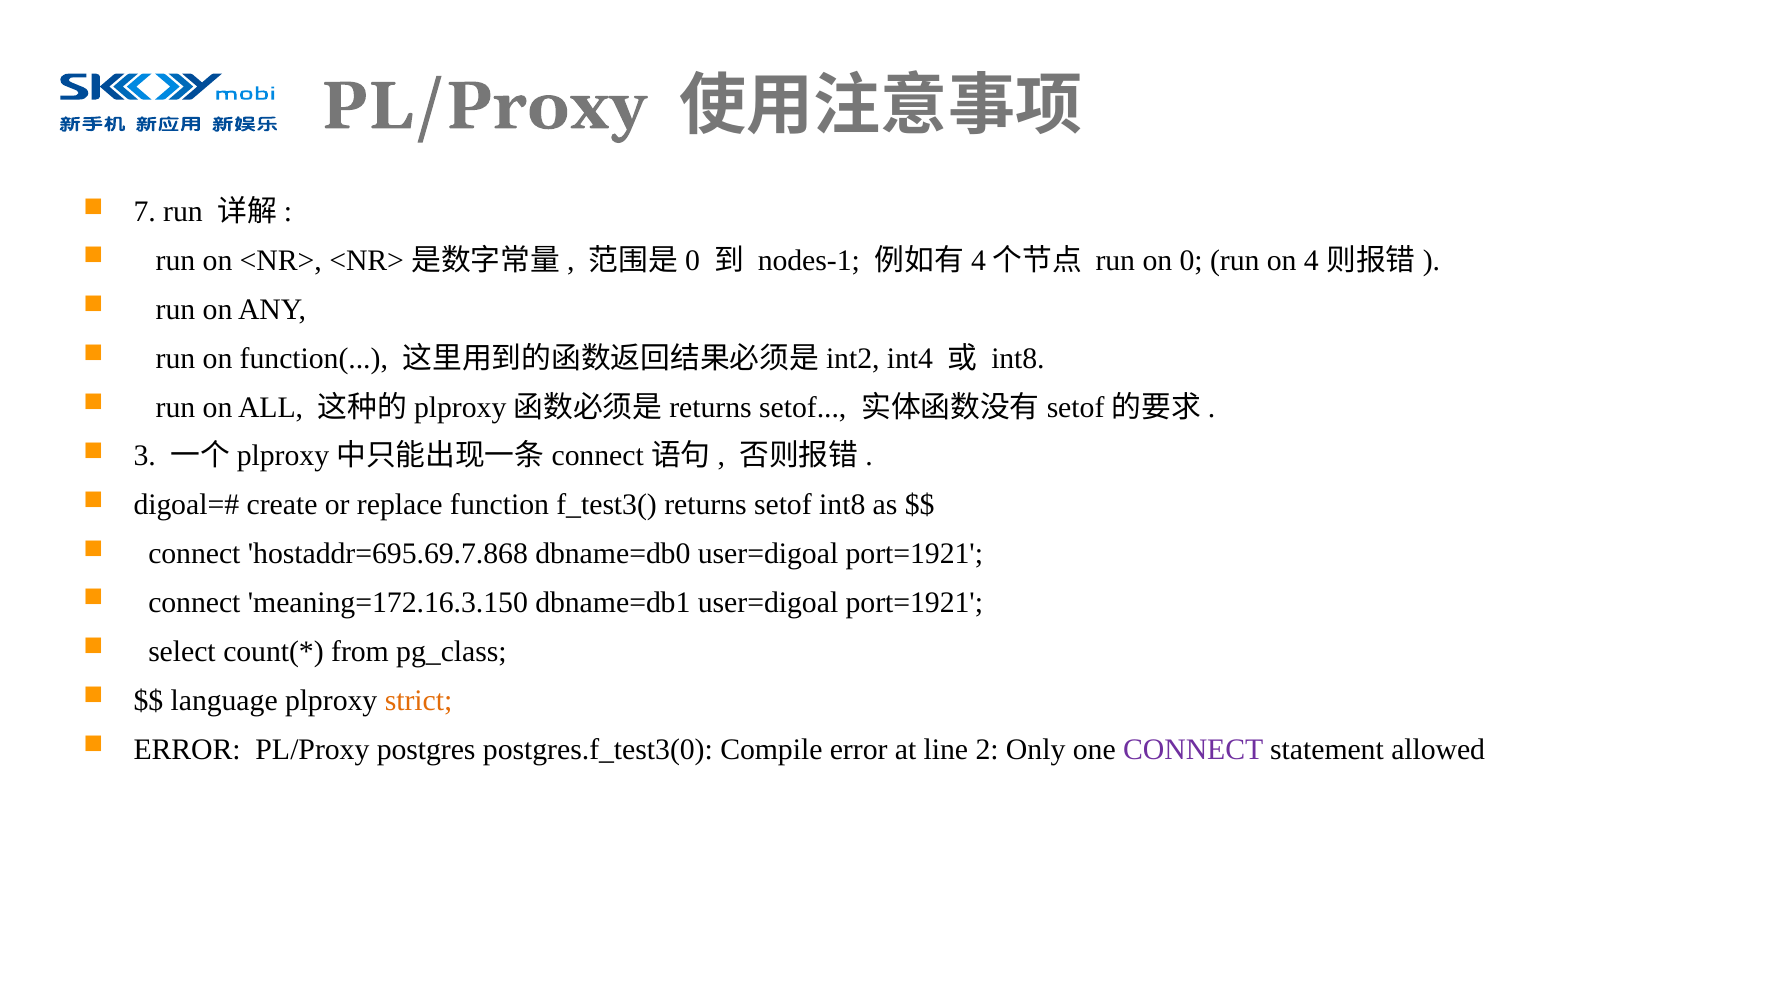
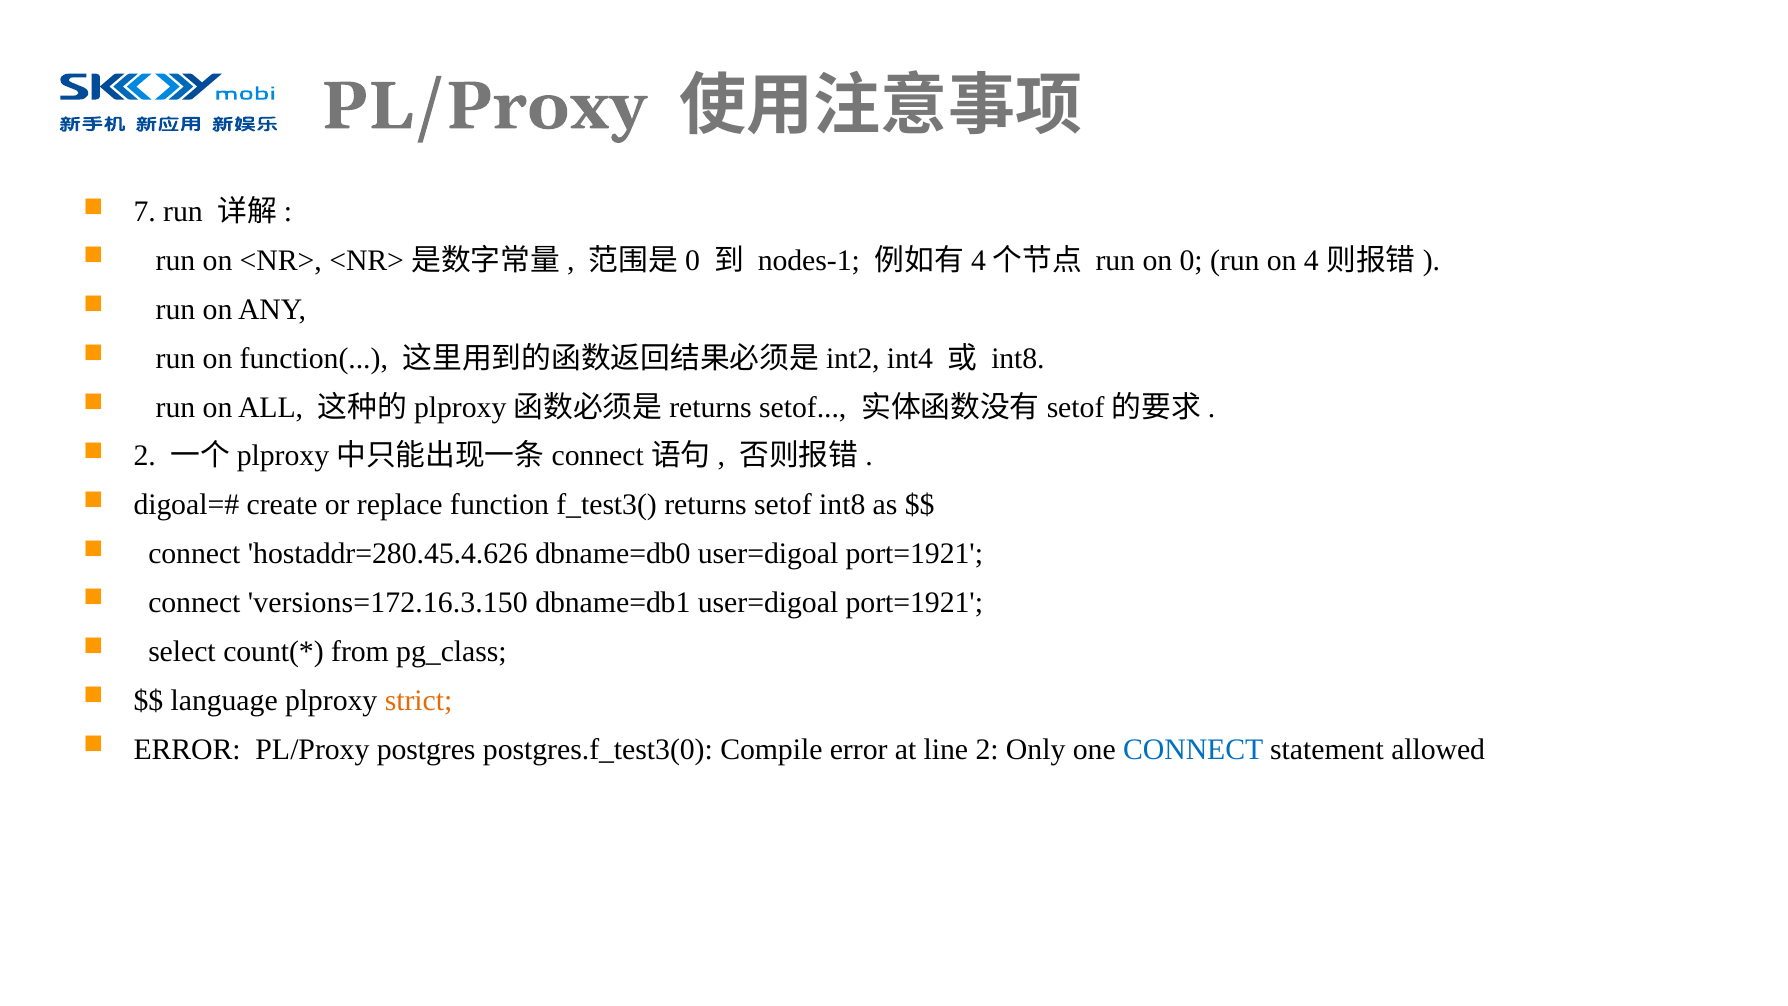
3: 3 -> 2 (145, 456)
hostaddr=695.69.7.868: hostaddr=695.69.7.868 -> hostaddr=280.45.4.626 (388, 554)
meaning=172.16.3.150: meaning=172.16.3.150 -> versions=172.16.3.150 (388, 603)
CONNECT colour: purple -> blue (1193, 749)
